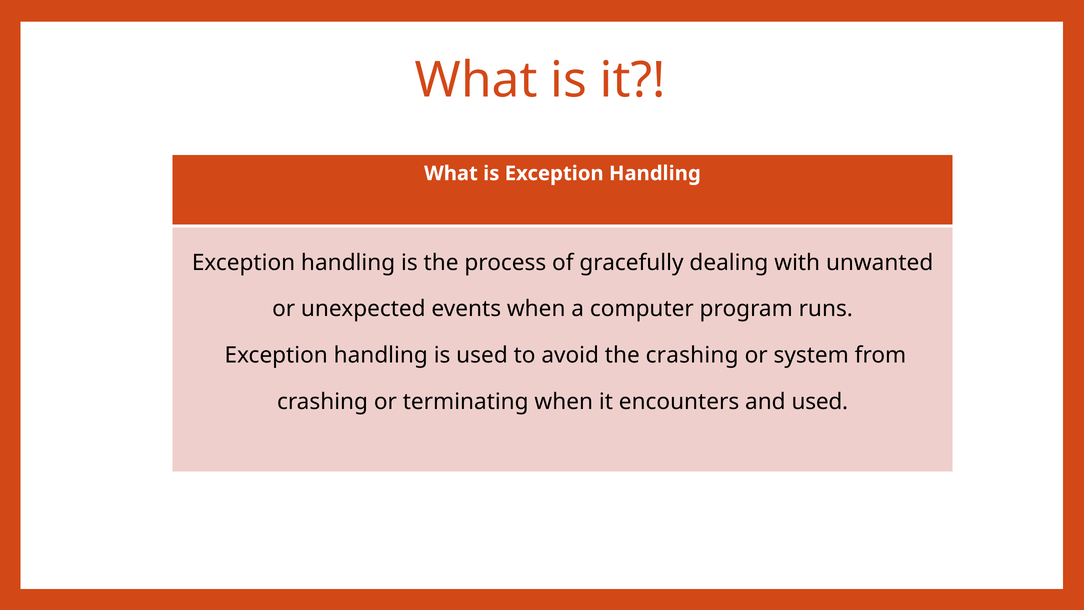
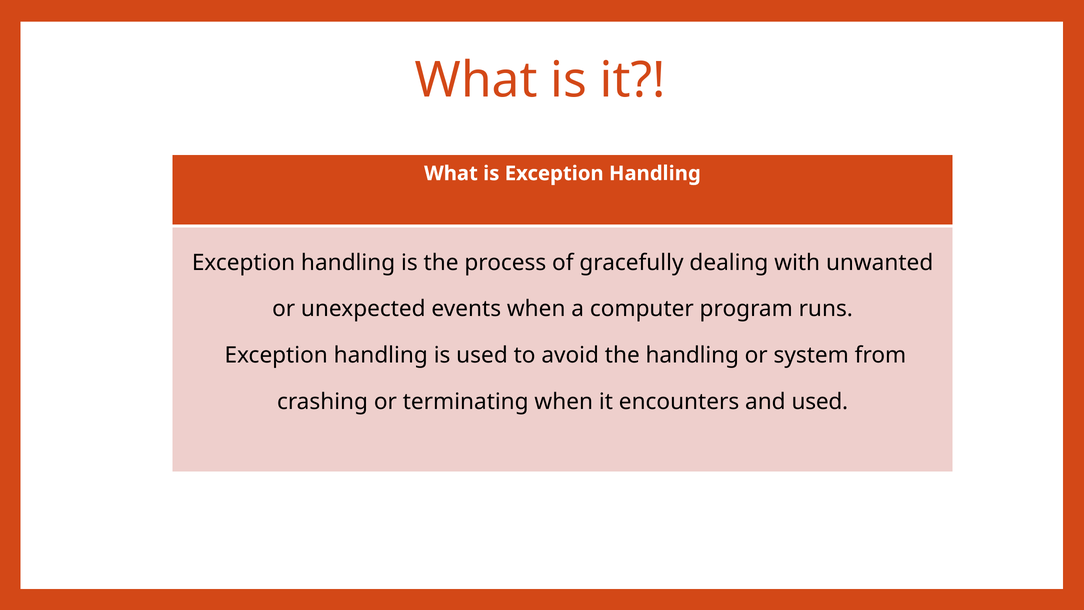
the crashing: crashing -> handling (692, 355)
